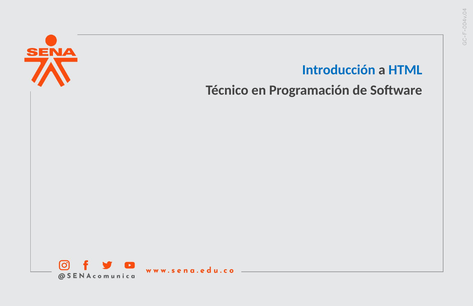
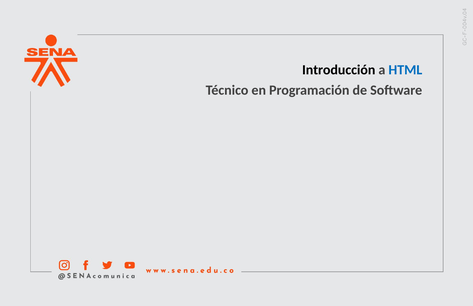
Introducción colour: blue -> black (339, 70)
